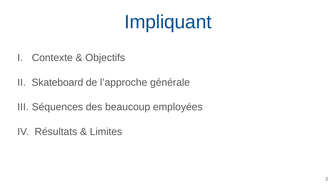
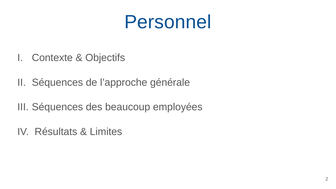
Impliquant: Impliquant -> Personnel (168, 22)
Skateboard: Skateboard -> Séquences (57, 82)
